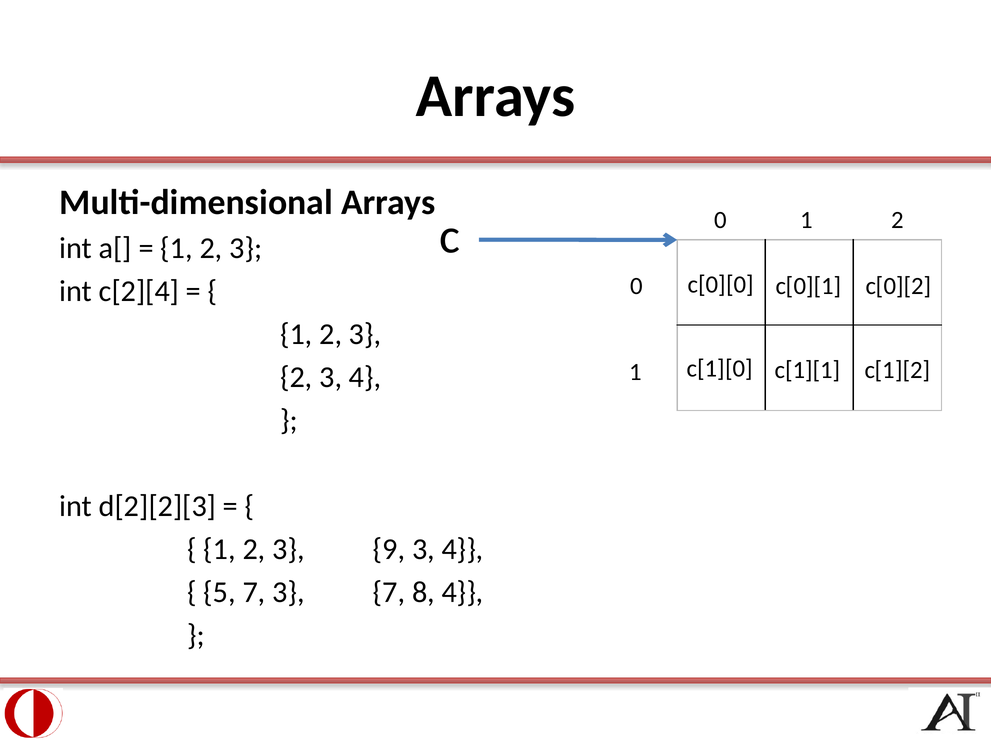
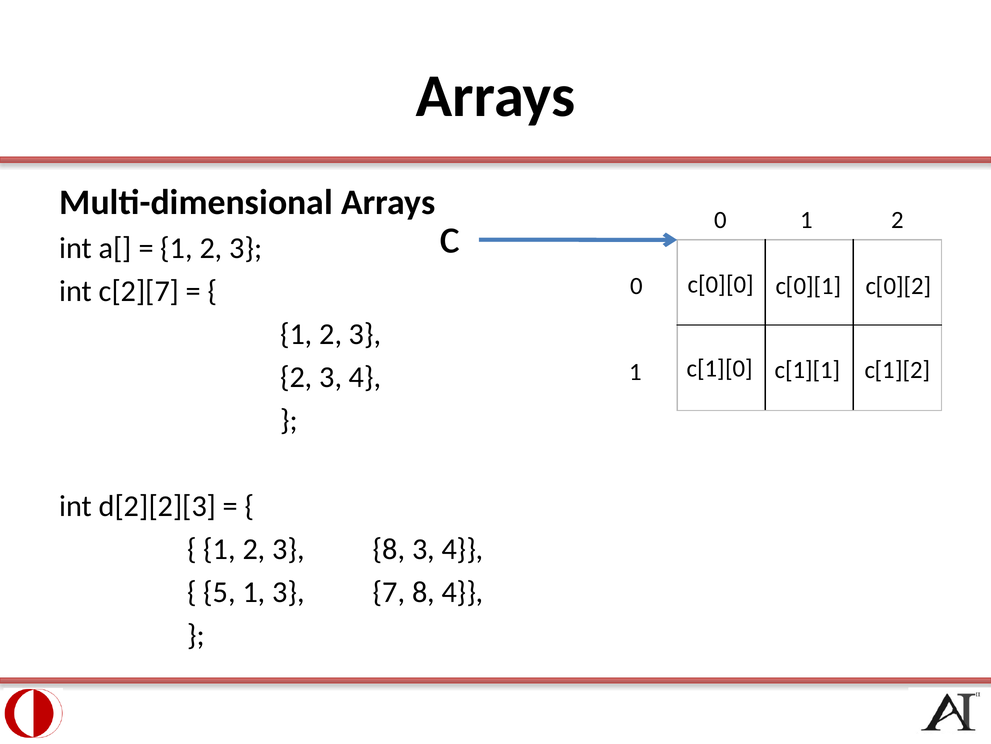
c[2][4: c[2][4 -> c[2][7 (139, 291)
3 9: 9 -> 8 (389, 549)
5 7: 7 -> 1 (254, 592)
